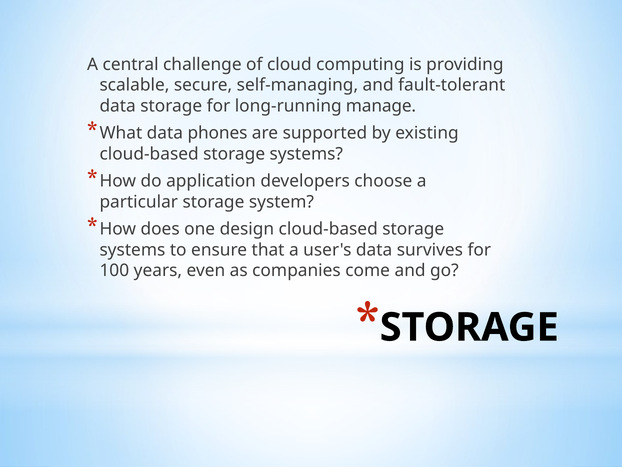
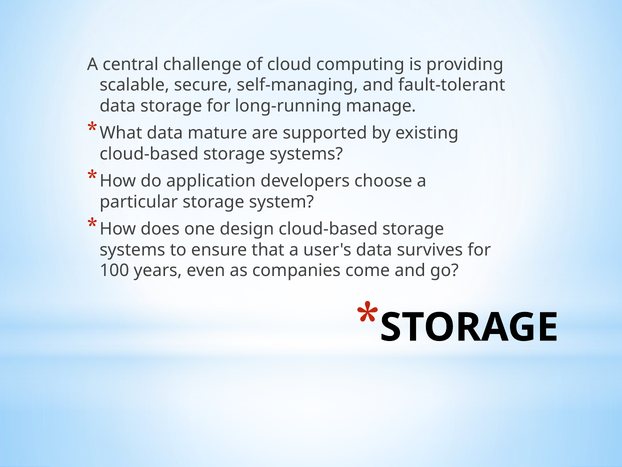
phones: phones -> mature (217, 133)
